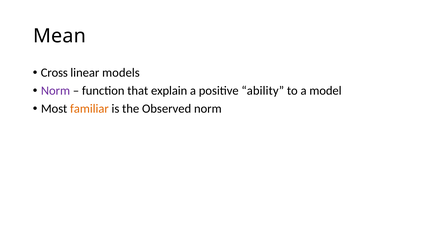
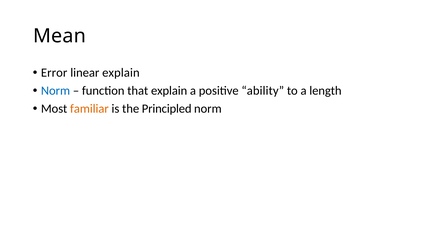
Cross: Cross -> Error (54, 73)
linear models: models -> explain (121, 73)
Norm colour: purple -> blue (55, 91)
model: model -> length (325, 91)
Observed: Observed -> Principled (167, 109)
